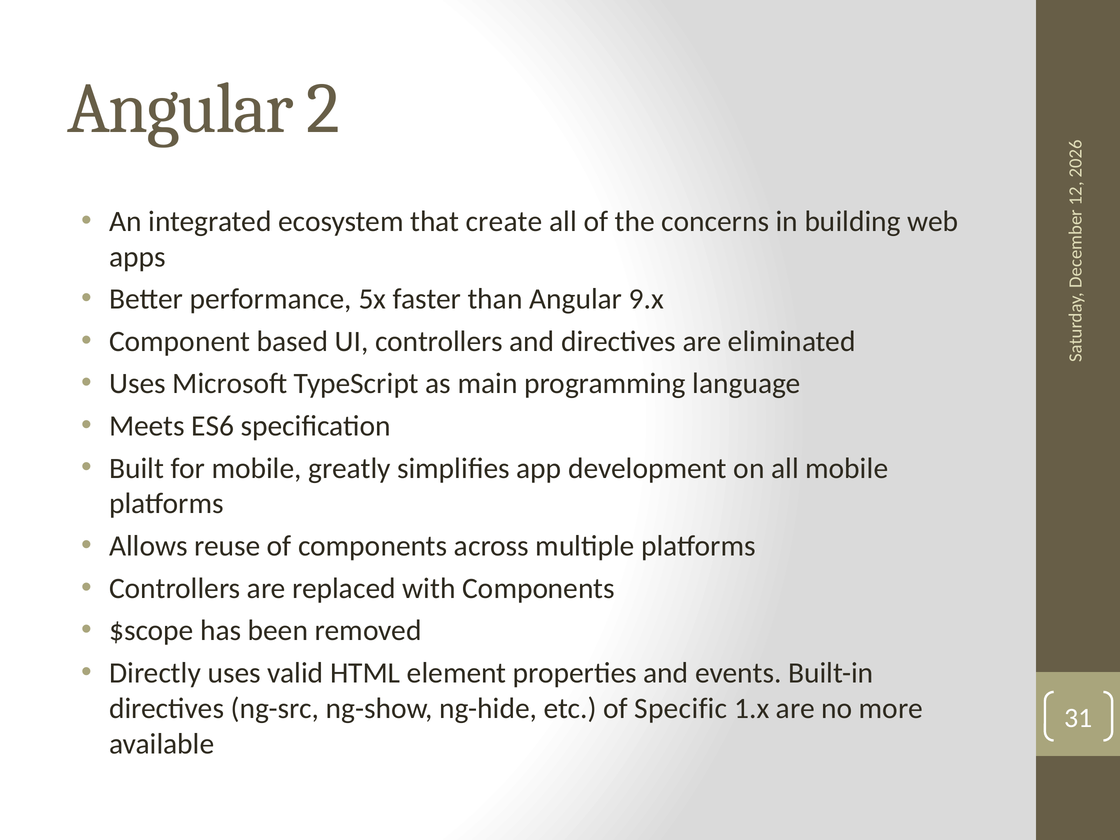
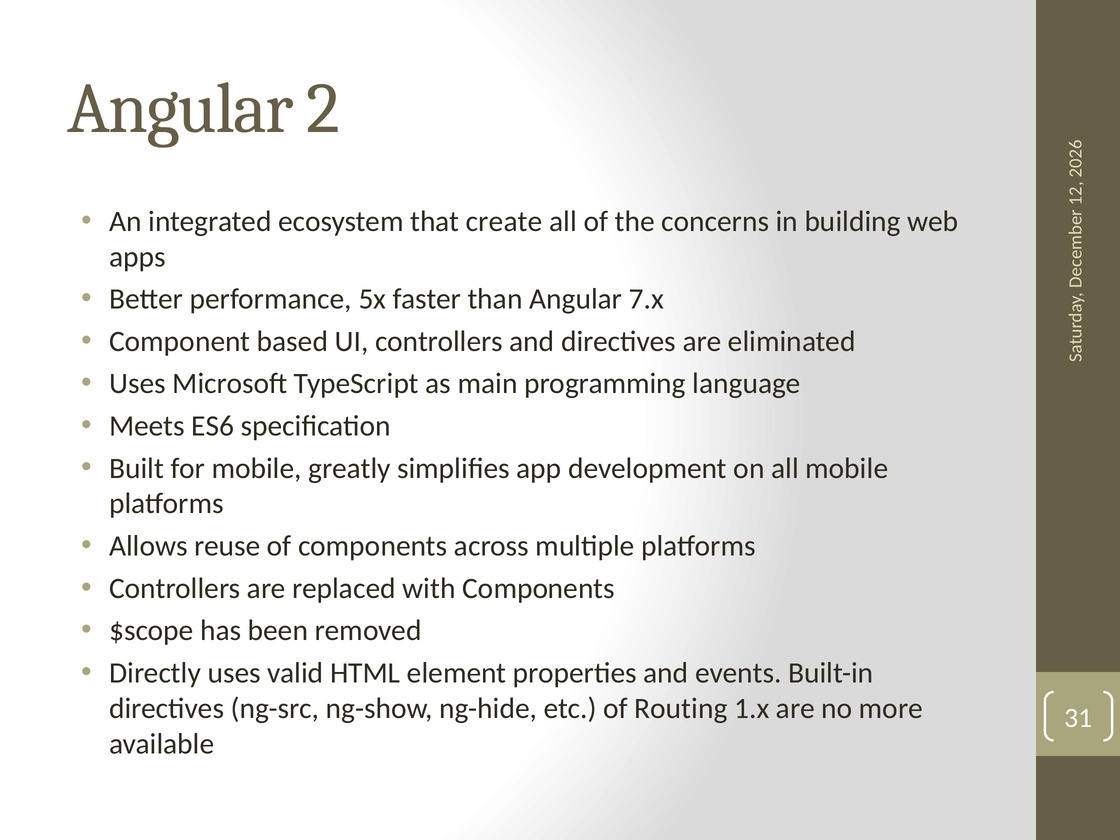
9.x: 9.x -> 7.x (646, 299)
Specific: Specific -> Routing (681, 708)
